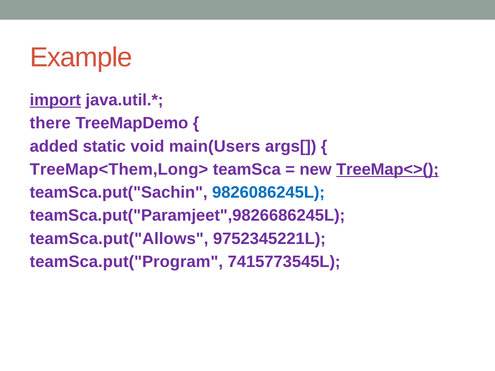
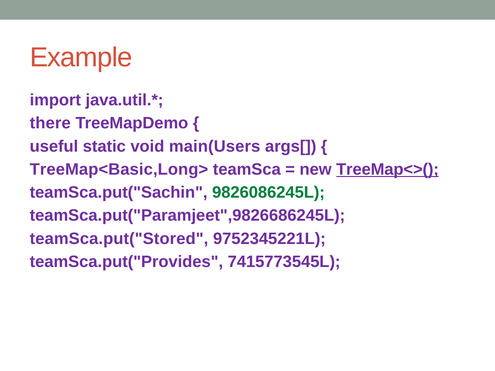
import underline: present -> none (55, 100)
added: added -> useful (54, 146)
TreeMap<Them,Long>: TreeMap<Them,Long> -> TreeMap<Basic,Long> (119, 169)
9826086245L colour: blue -> green (268, 193)
teamSca.put("Allows: teamSca.put("Allows -> teamSca.put("Stored (119, 239)
teamSca.put("Program: teamSca.put("Program -> teamSca.put("Provides (126, 262)
